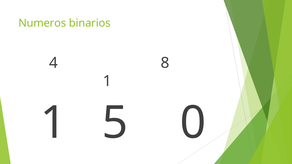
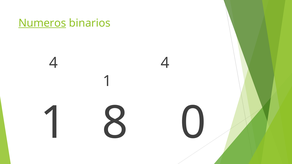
Numeros underline: none -> present (42, 23)
4 8: 8 -> 4 (165, 63)
5: 5 -> 8 (115, 123)
